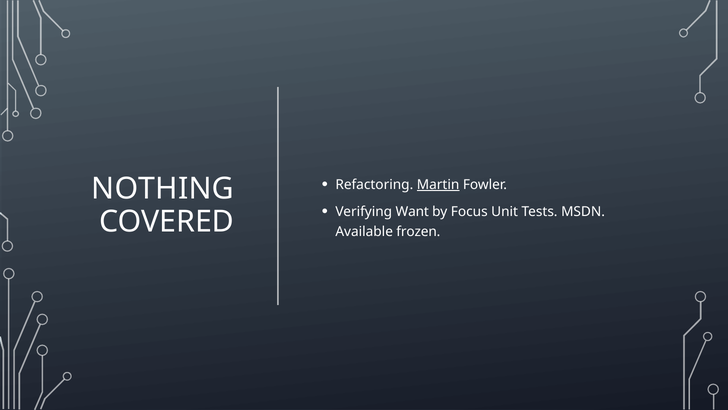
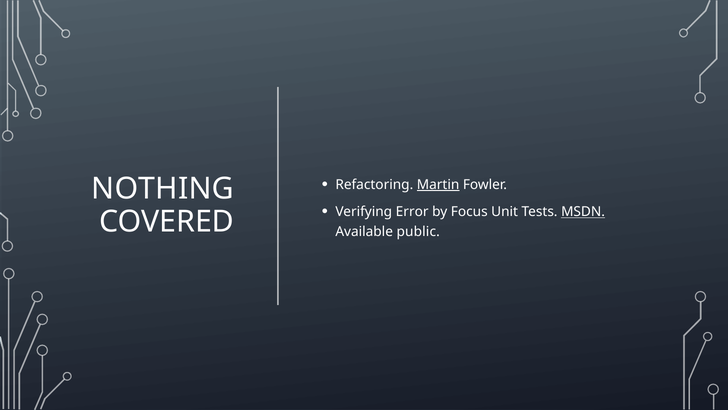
Want: Want -> Error (412, 212)
MSDN underline: none -> present (583, 212)
frozen: frozen -> public (418, 231)
